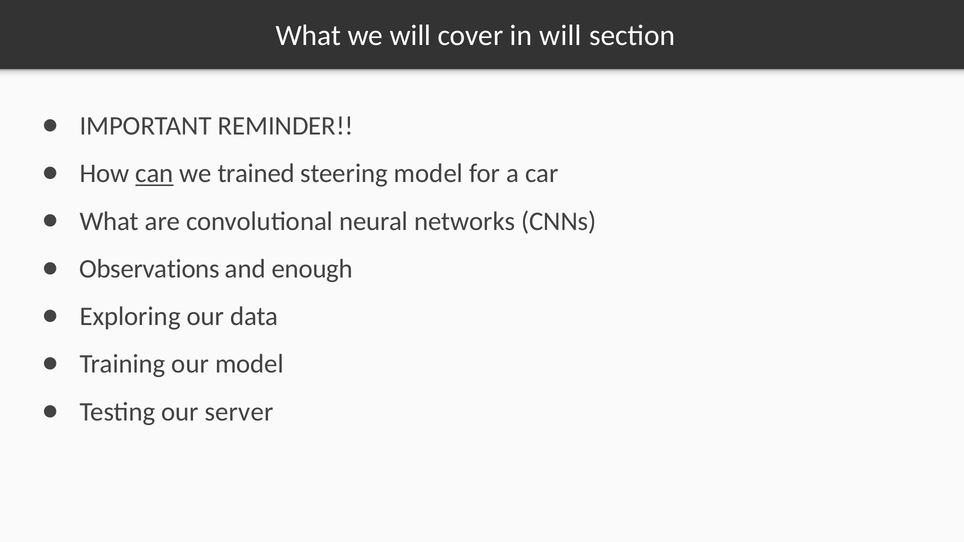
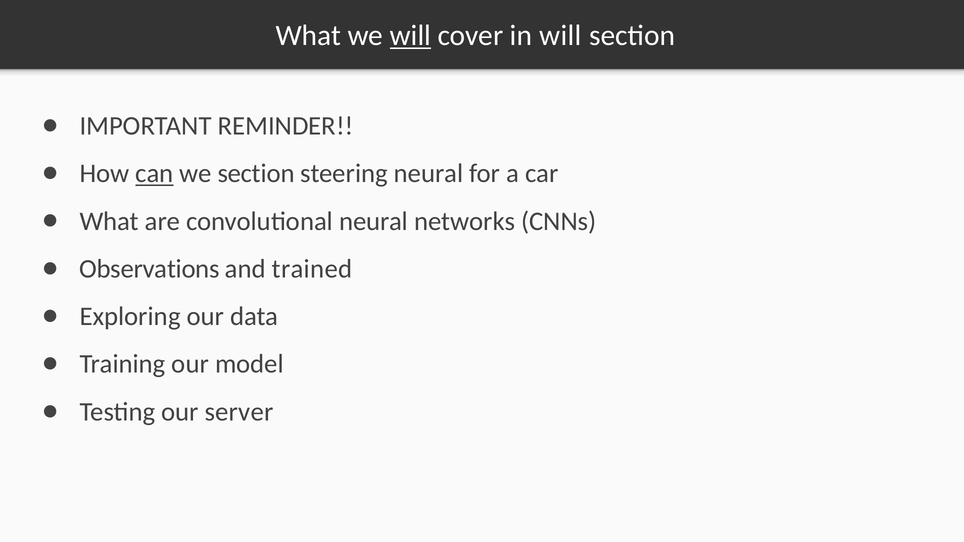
will underline: none -> present (410, 36)
we trained: trained -> section (256, 174)
steering model: model -> neural (429, 174)
enough: enough -> trained (312, 269)
